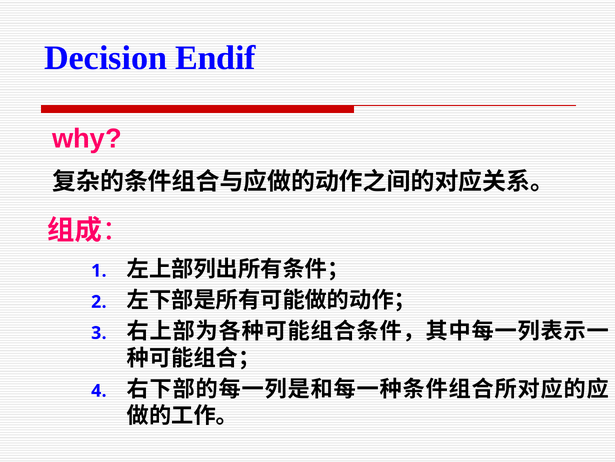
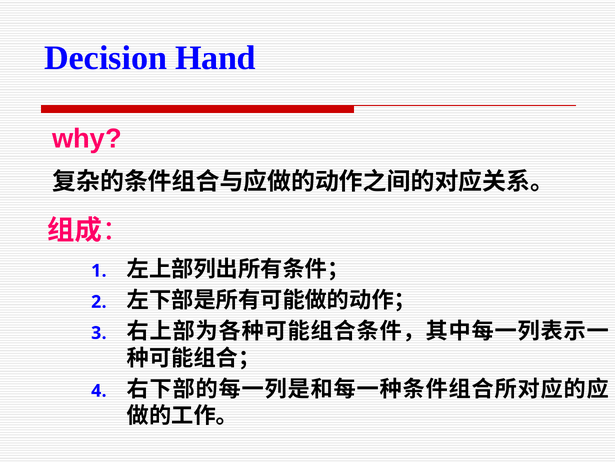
Endif: Endif -> Hand (215, 58)
